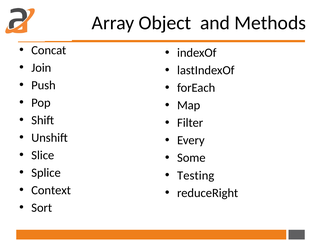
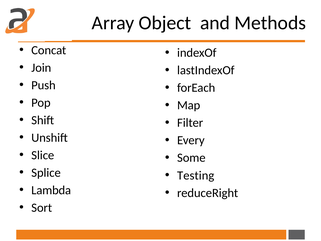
Context: Context -> Lambda (51, 190)
